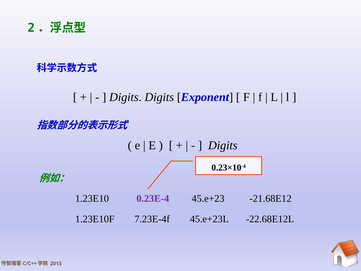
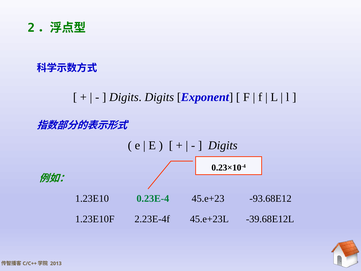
0.23E-4 colour: purple -> green (153, 198)
-21.68E12: -21.68E12 -> -93.68E12 (270, 198)
7.23E-4f: 7.23E-4f -> 2.23E-4f (152, 219)
-22.68E12L: -22.68E12L -> -39.68E12L (270, 219)
